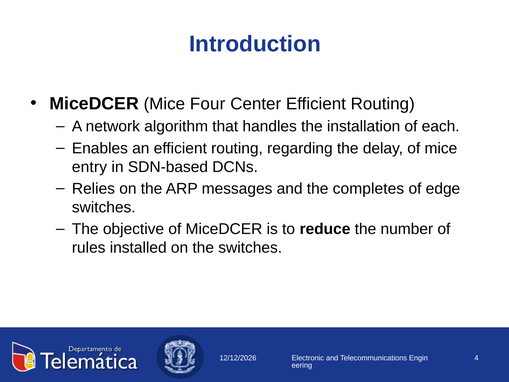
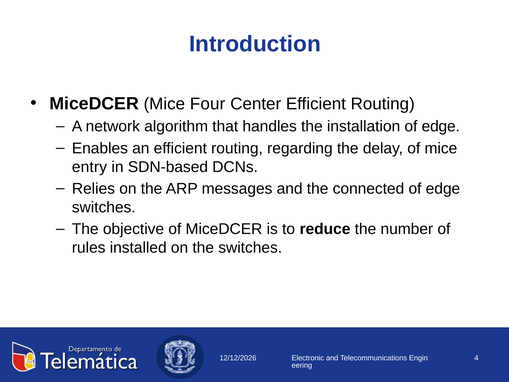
installation of each: each -> edge (441, 126)
completes: completes -> connected (368, 189)
